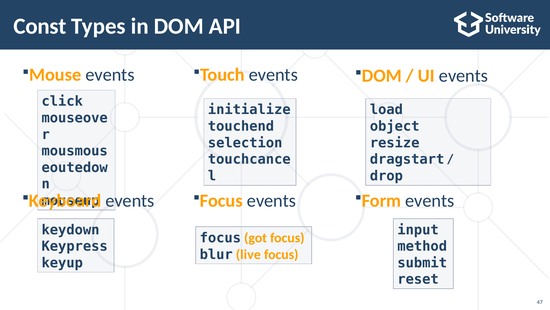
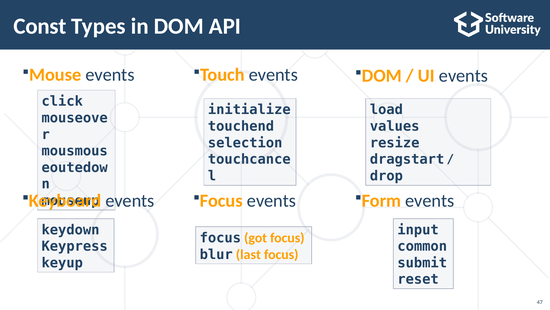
object: object -> values (395, 126)
method: method -> common (422, 246)
live: live -> last (248, 254)
